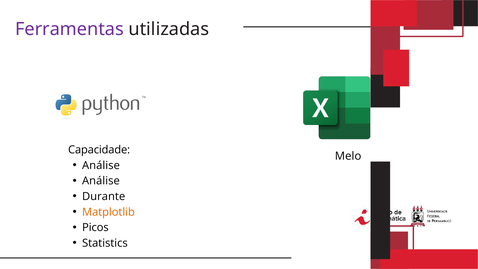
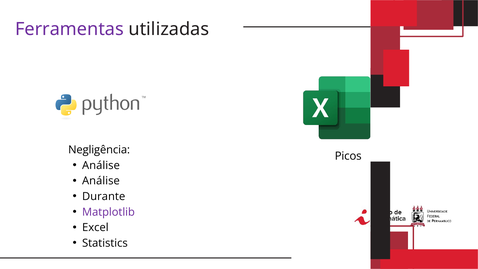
Capacidade: Capacidade -> Negligência (99, 150)
Melo: Melo -> Picos (348, 156)
Matplotlib colour: orange -> purple (108, 212)
Picos: Picos -> Excel (95, 228)
